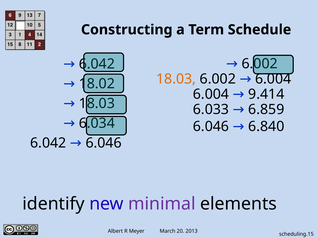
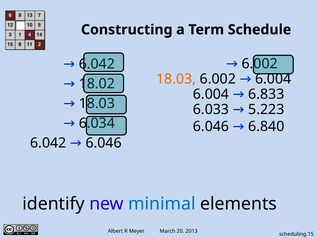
9.414: 9.414 -> 6.833 (266, 94)
6.859: 6.859 -> 5.223 (266, 110)
minimal colour: purple -> blue (162, 204)
